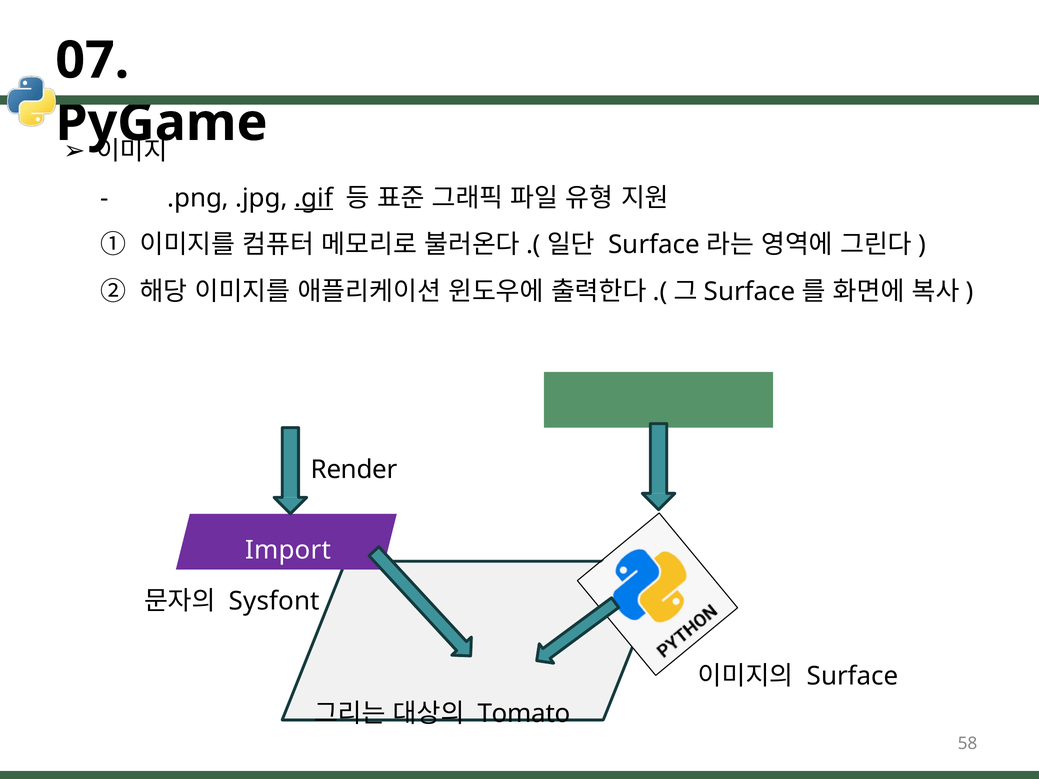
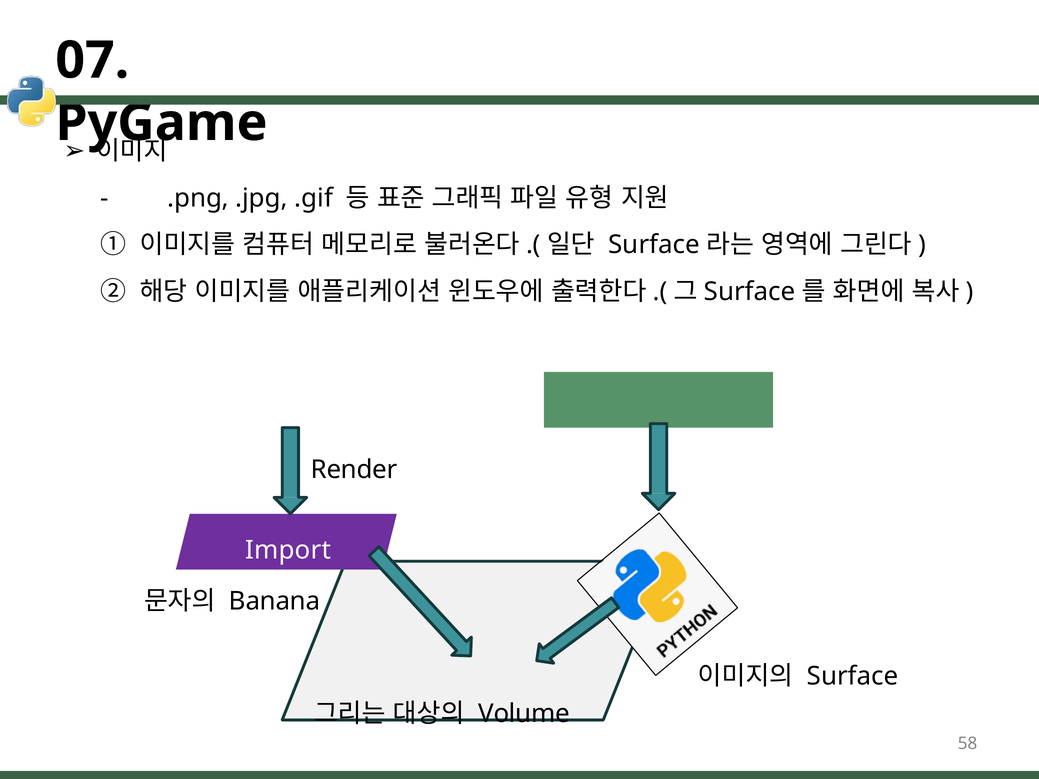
.gif underline: present -> none (314, 198)
Sysfont: Sysfont -> Banana (275, 602)
Tomato: Tomato -> Volume (524, 714)
